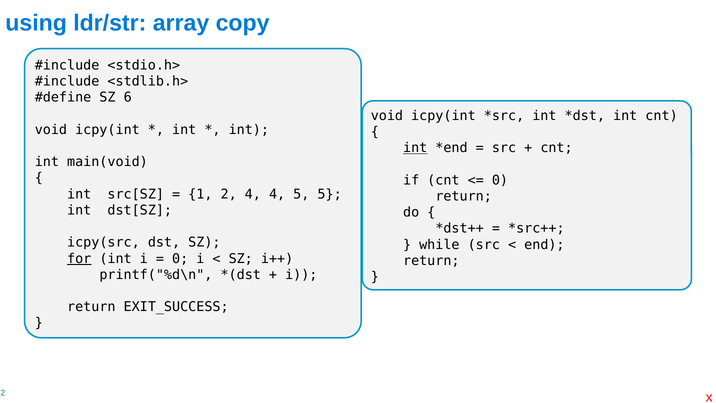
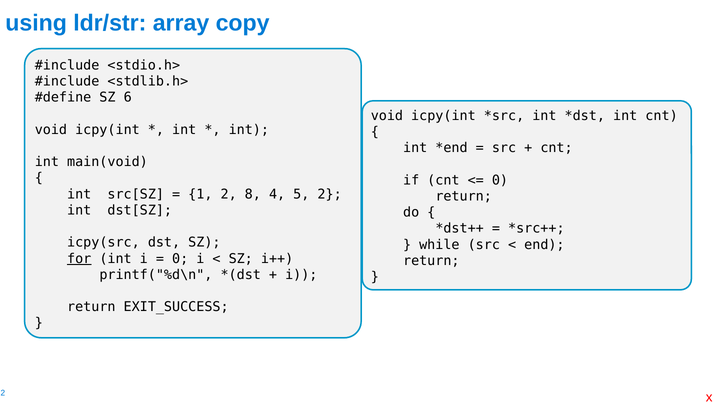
int underline: present -> none (415, 148)
2 4: 4 -> 8 (253, 194)
5 5: 5 -> 2 (330, 194)
